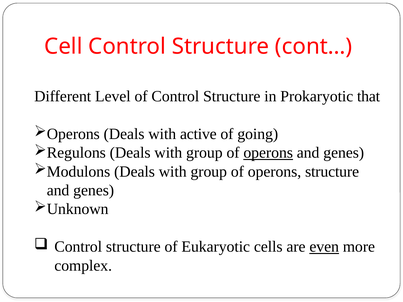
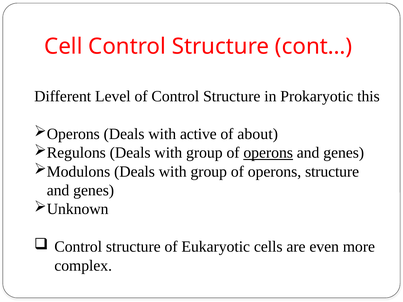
that: that -> this (368, 96)
going: going -> about (258, 134)
even underline: present -> none (324, 247)
